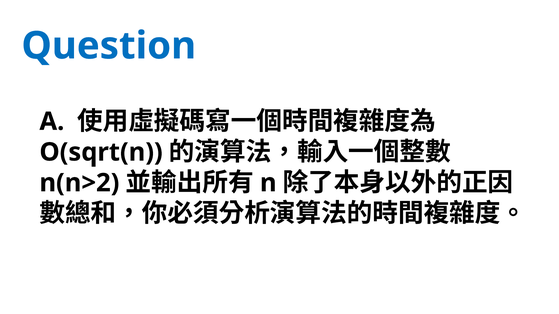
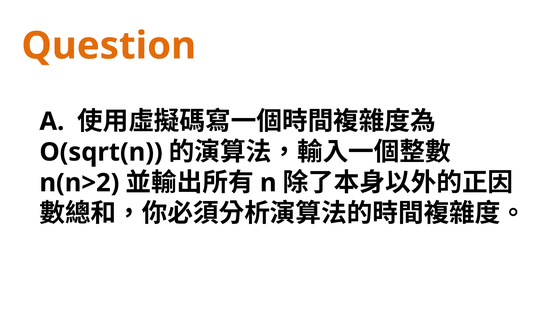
Question colour: blue -> orange (109, 46)
